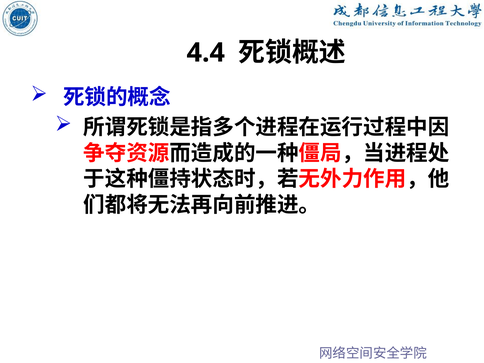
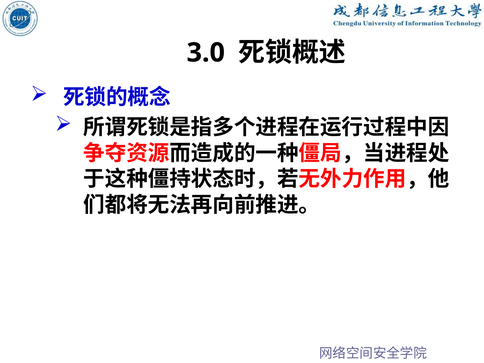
4.4: 4.4 -> 3.0 (206, 53)
